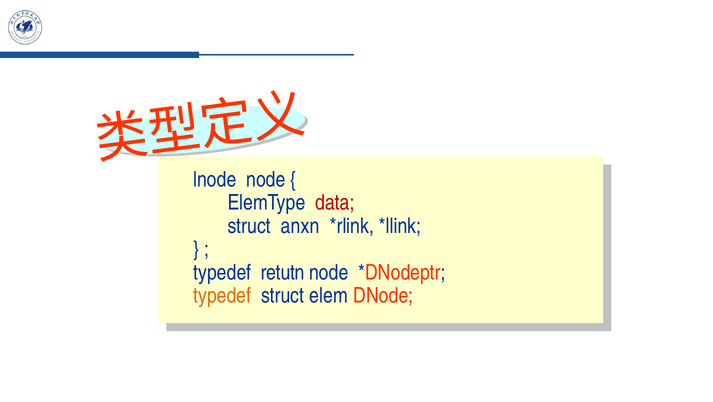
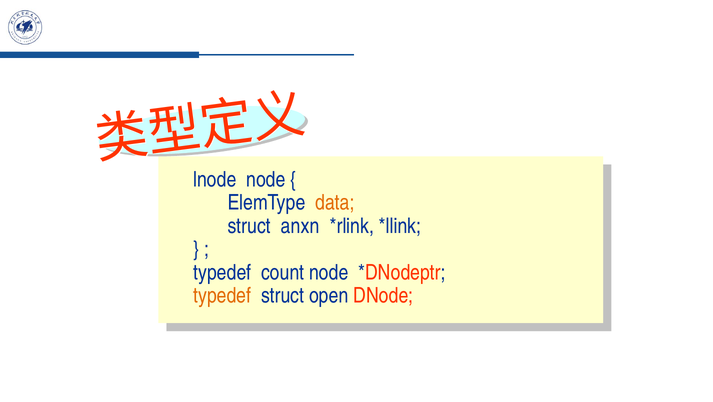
data colour: red -> orange (335, 203)
retutn: retutn -> count (283, 273)
elem: elem -> open (329, 296)
